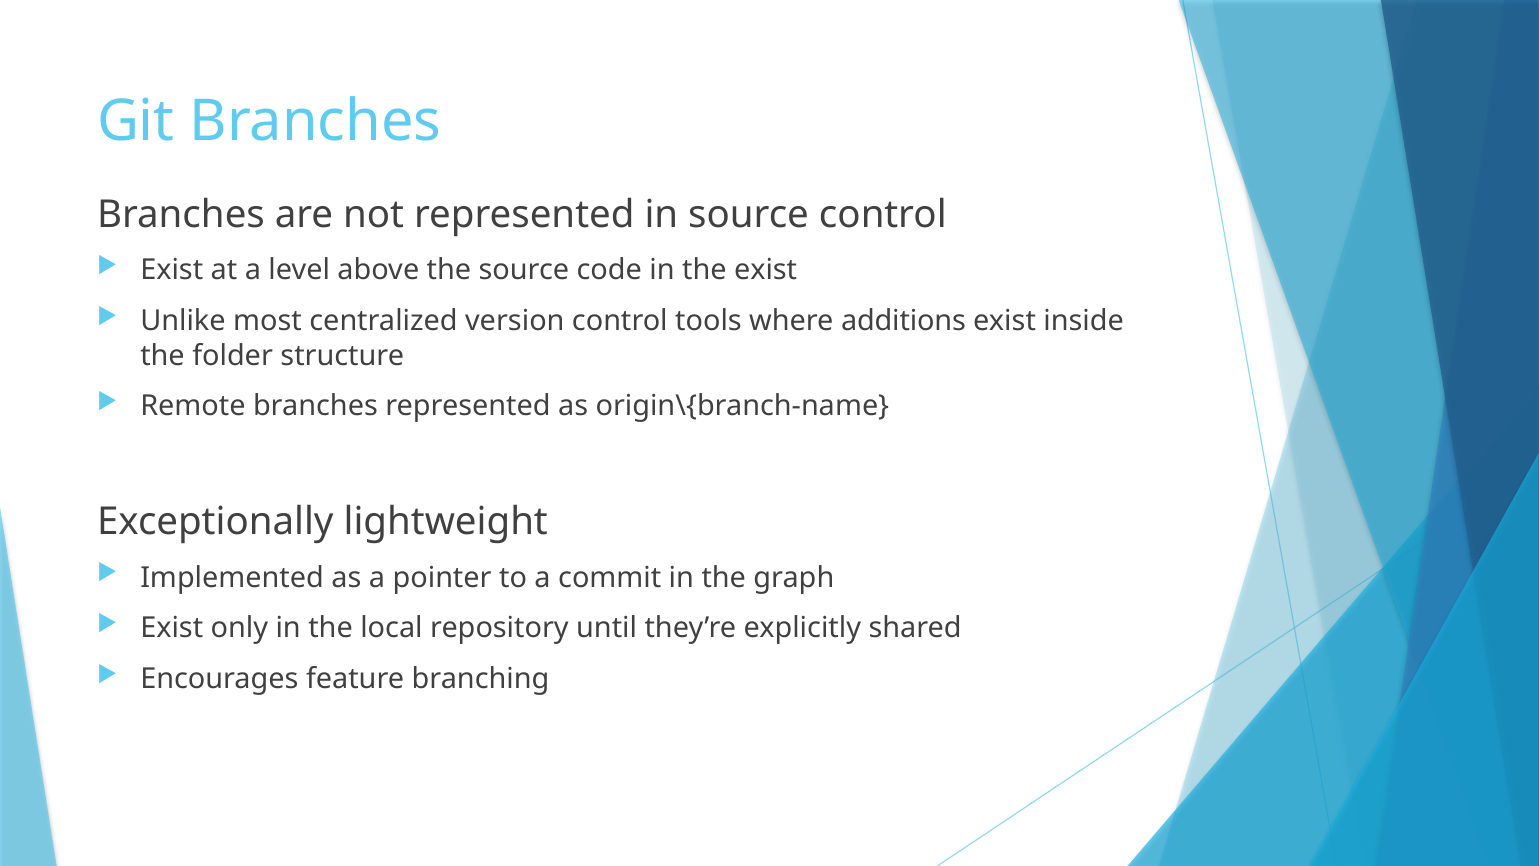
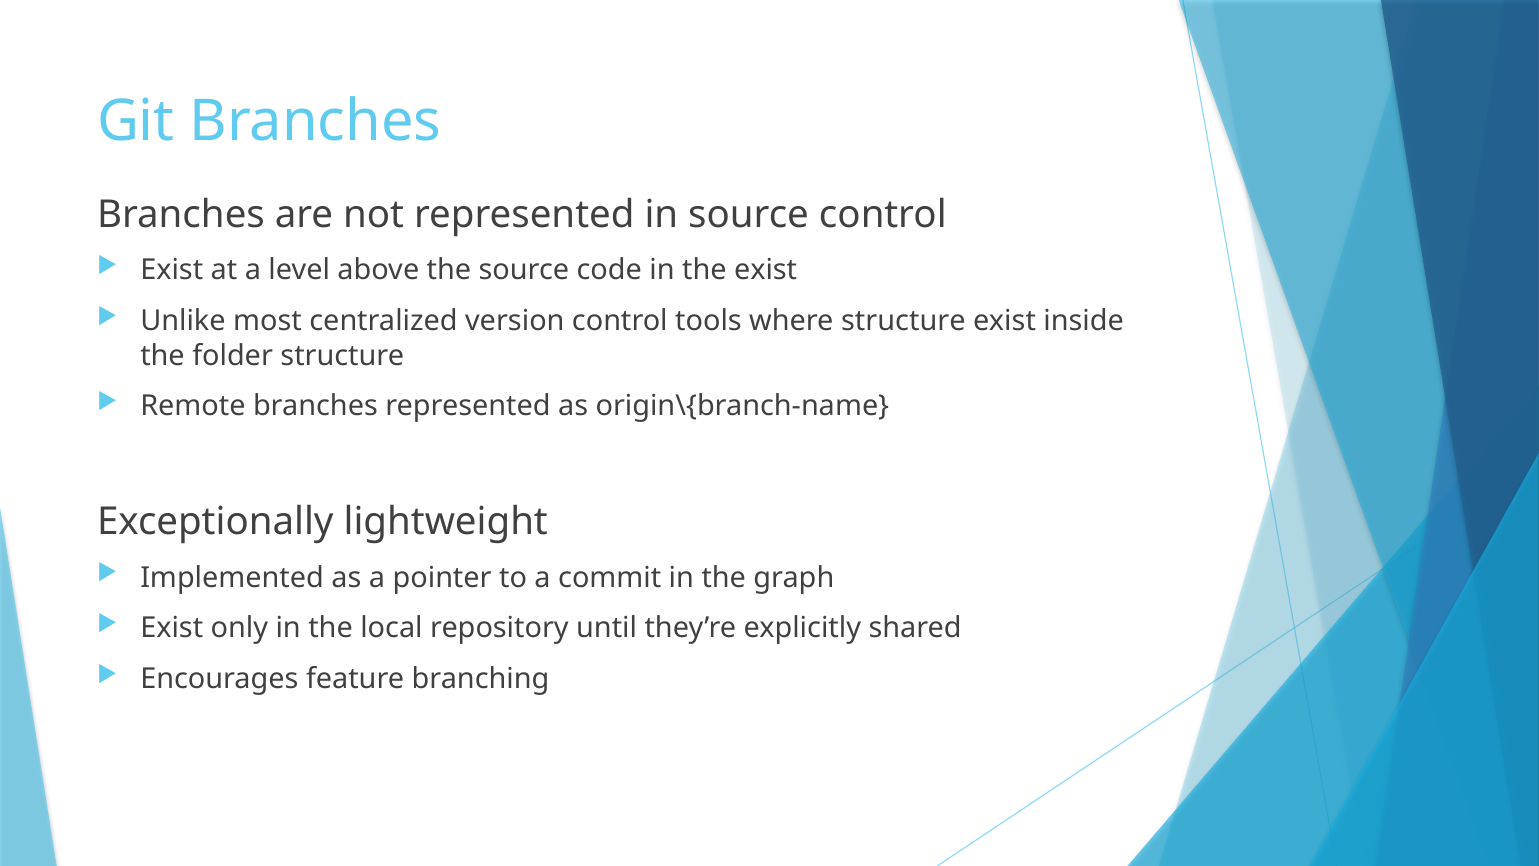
where additions: additions -> structure (903, 321)
